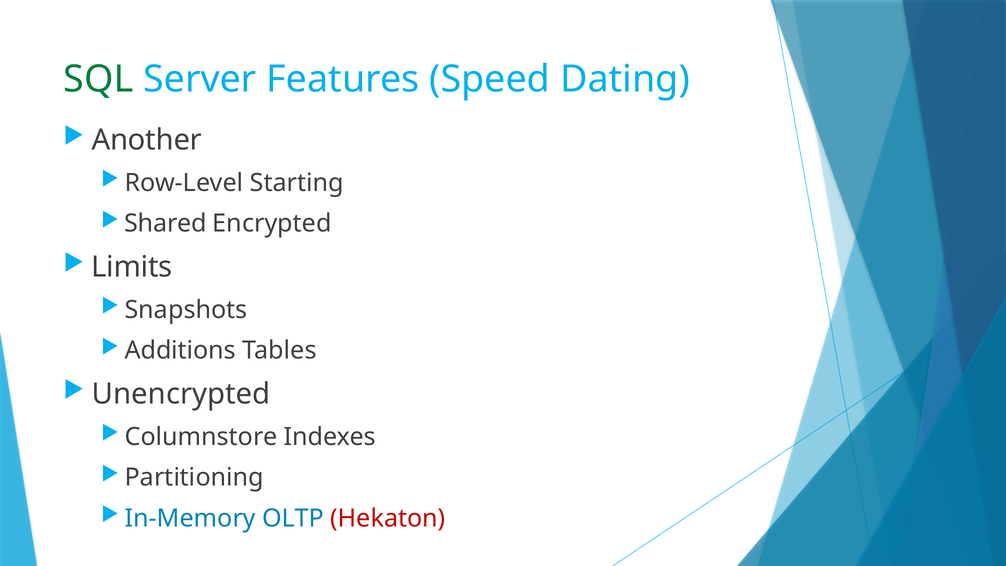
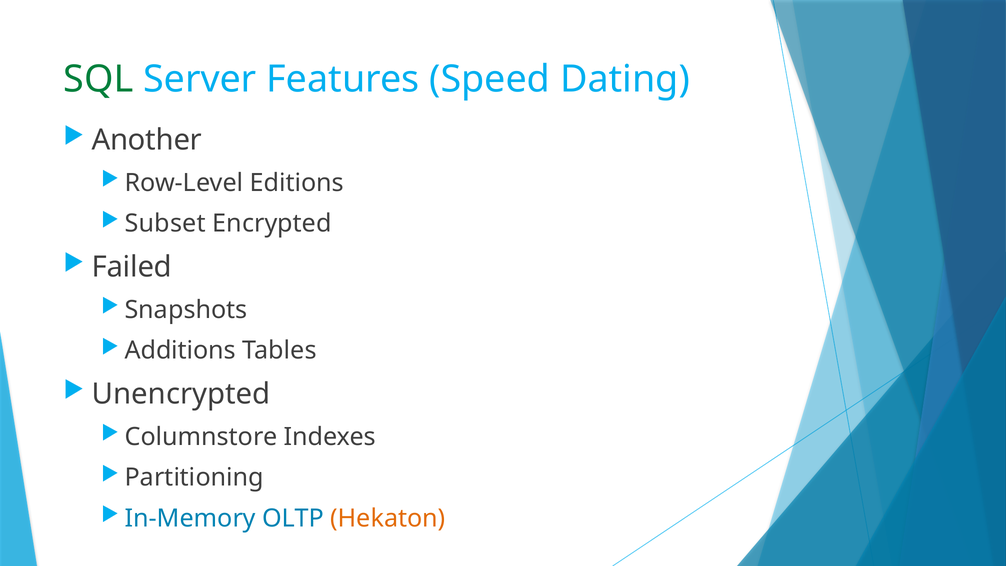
Starting: Starting -> Editions (297, 183)
Shared: Shared -> Subset (165, 224)
Limits: Limits -> Failed (132, 267)
Hekaton colour: red -> orange (388, 518)
